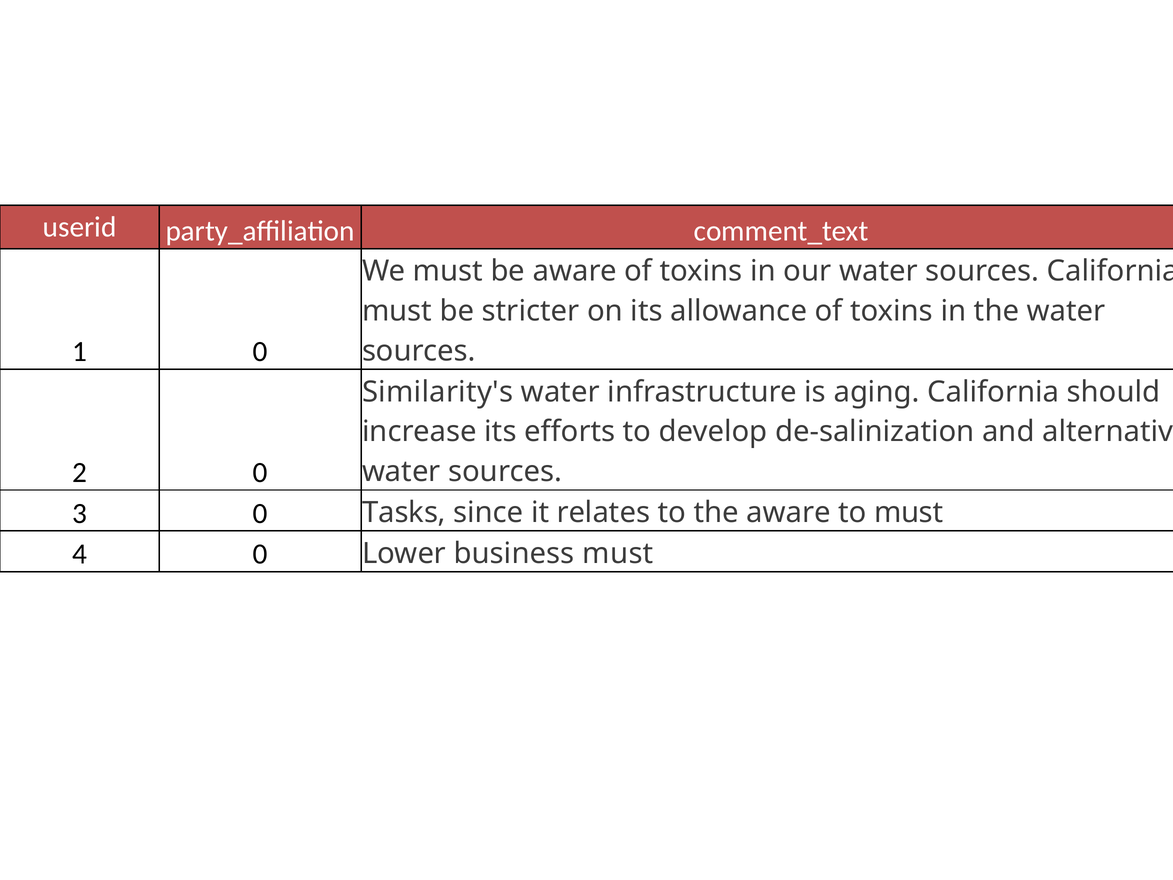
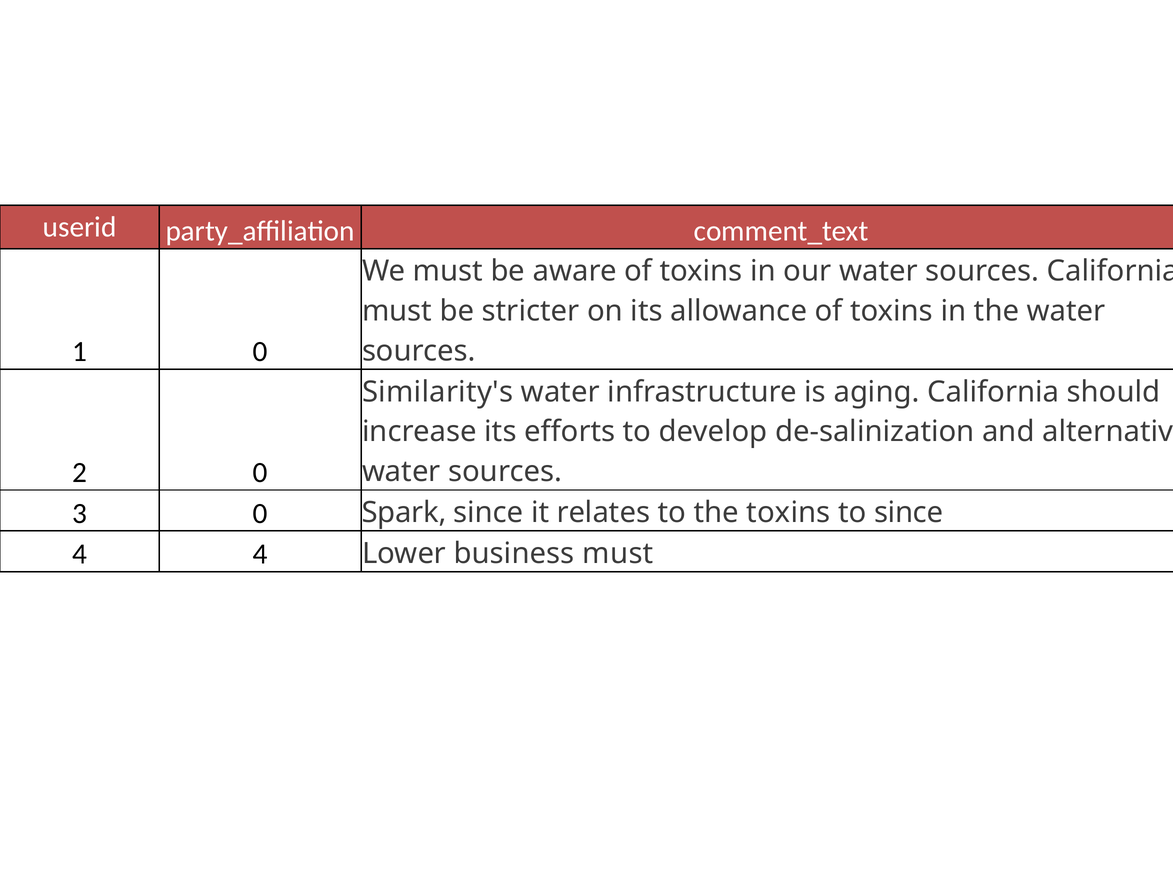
Tasks: Tasks -> Spark (404, 512)
the aware: aware -> toxins (788, 512)
to must: must -> since (909, 512)
4 0: 0 -> 4 (260, 554)
